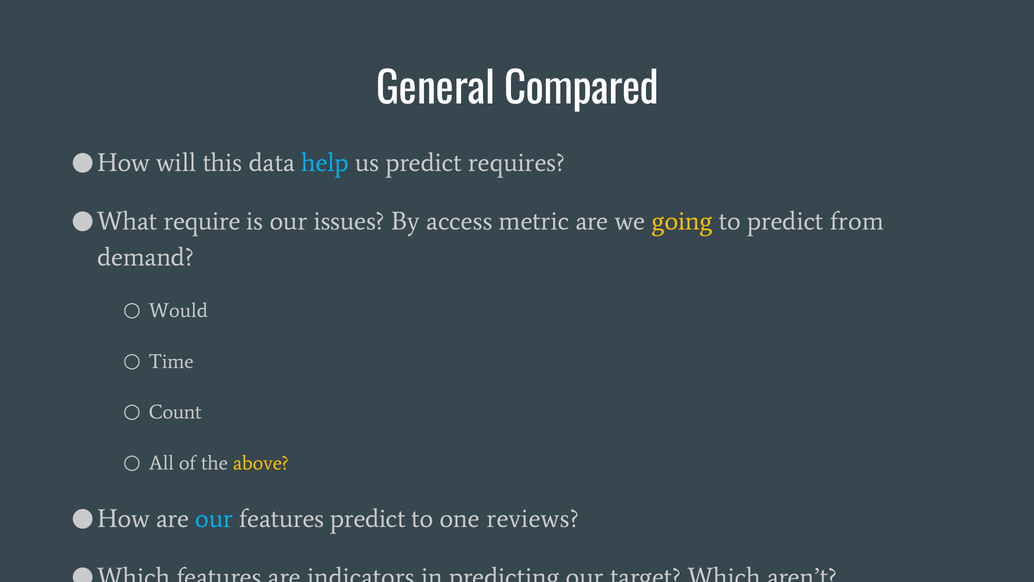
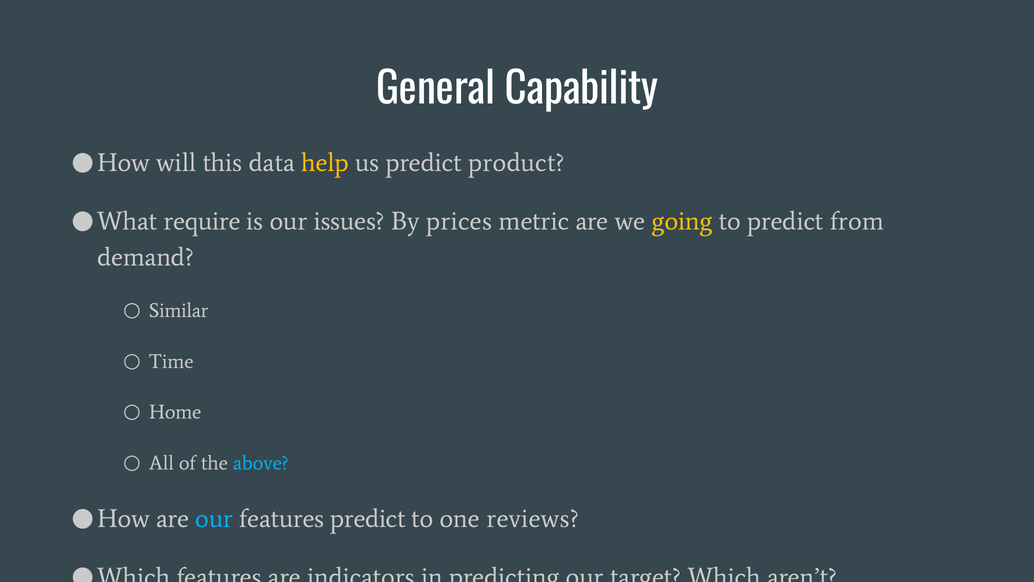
Compared: Compared -> Capability (581, 90)
help colour: light blue -> yellow (325, 163)
requires: requires -> product (517, 163)
access: access -> prices (459, 221)
Would: Would -> Similar (179, 311)
Count: Count -> Home (175, 412)
above colour: yellow -> light blue (261, 463)
